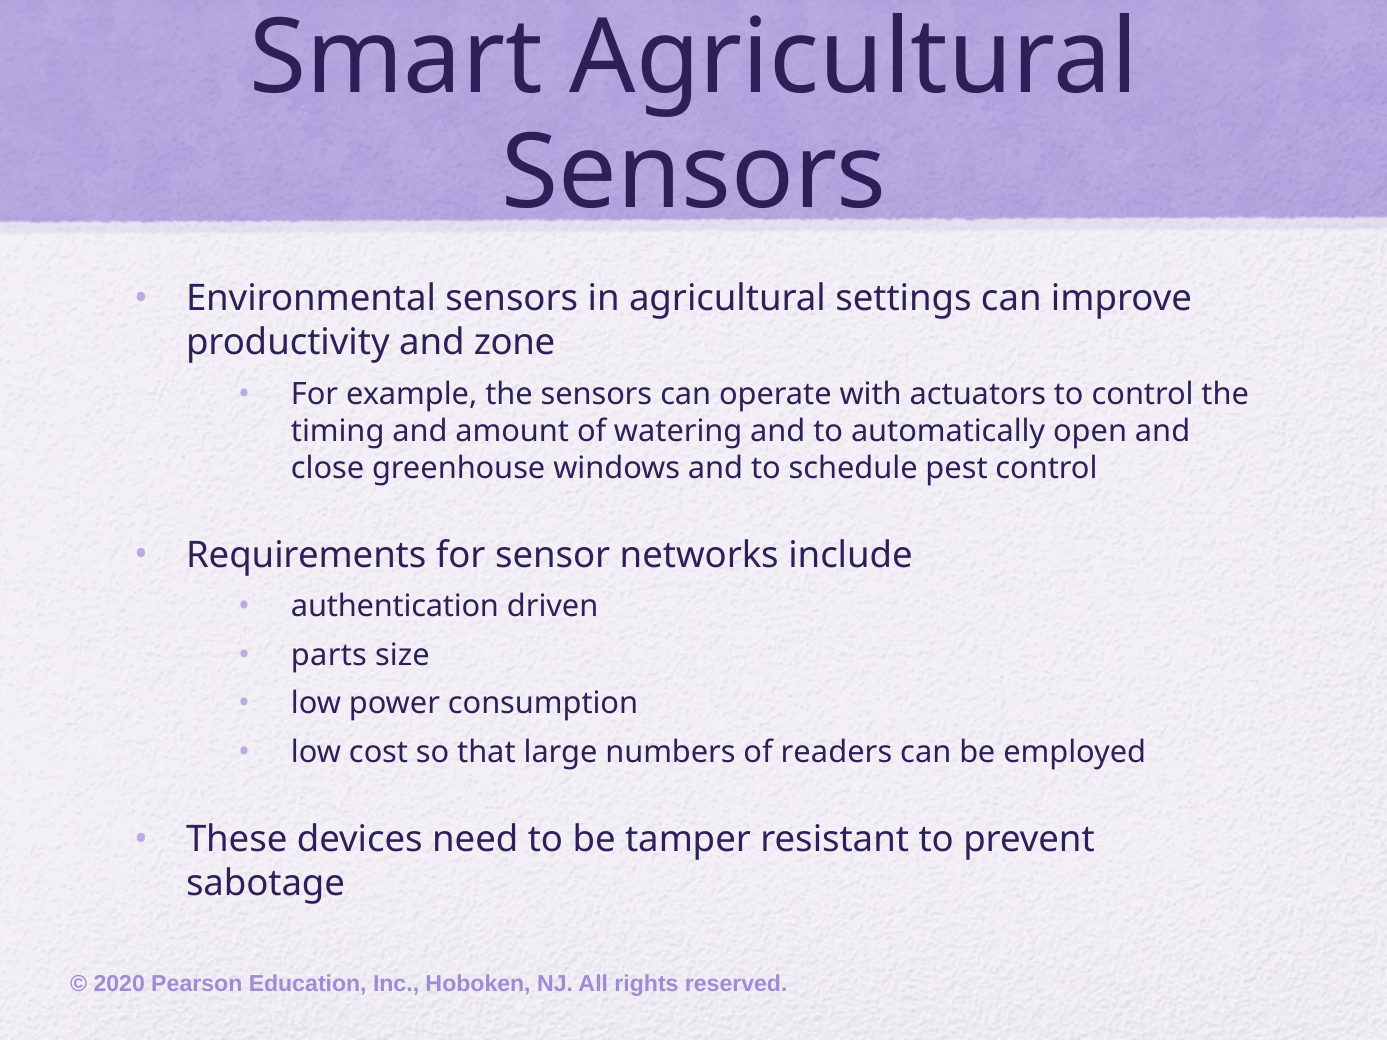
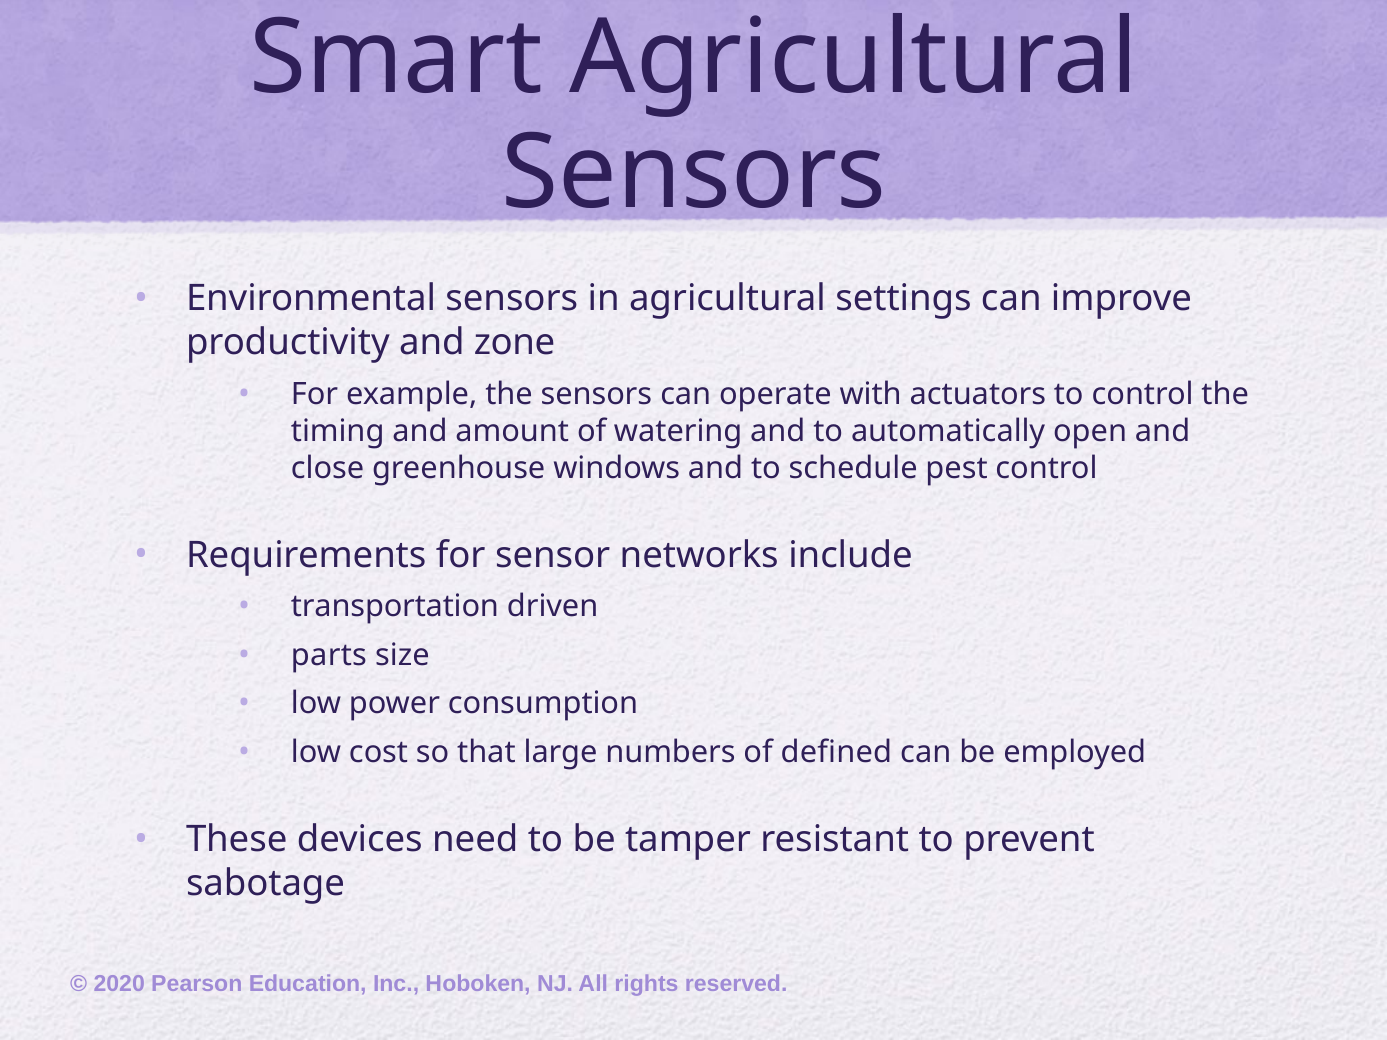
authentication: authentication -> transportation (395, 607)
readers: readers -> defined (836, 753)
